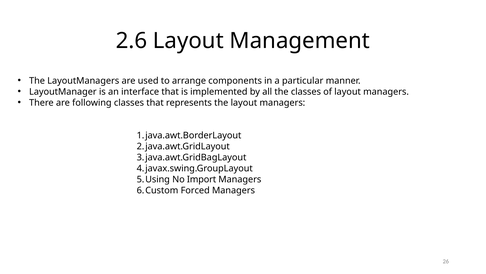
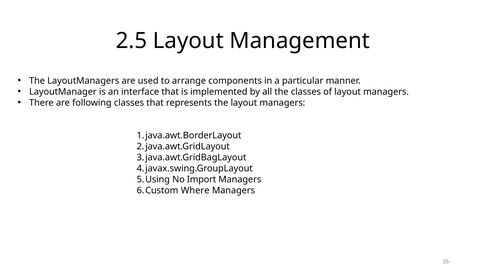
2.6: 2.6 -> 2.5 (131, 41)
Forced: Forced -> Where (195, 190)
